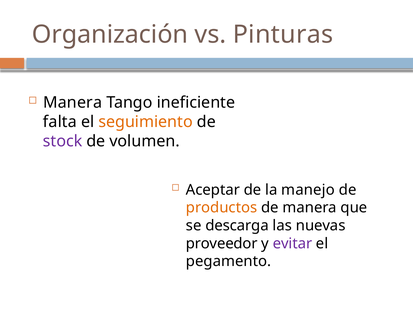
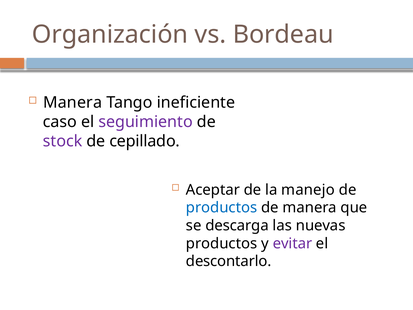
Pinturas: Pinturas -> Bordeau (283, 34)
falta: falta -> caso (60, 122)
seguimiento colour: orange -> purple (146, 122)
volumen: volumen -> cepillado (145, 141)
productos colour: orange -> blue (222, 208)
proveedor: proveedor -> productos (222, 243)
pegamento: pegamento -> descontarlo (229, 261)
